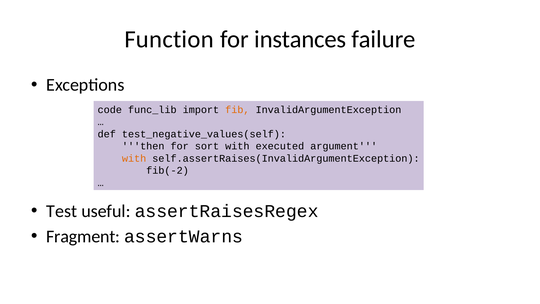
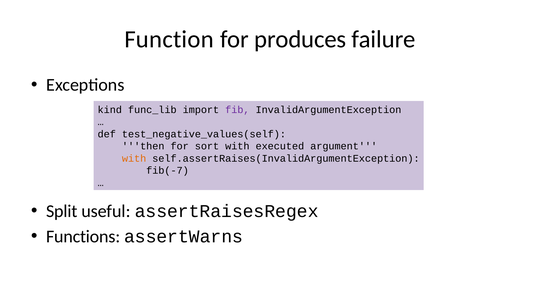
instances: instances -> produces (300, 39)
code: code -> kind (110, 110)
fib colour: orange -> purple (237, 110)
fib(-2: fib(-2 -> fib(-7 (168, 170)
Test: Test -> Split (62, 211)
Fragment: Fragment -> Functions (83, 236)
